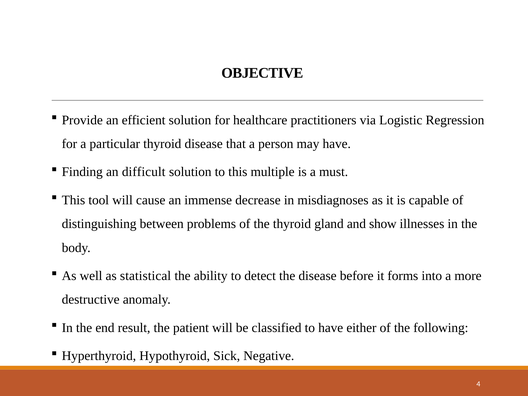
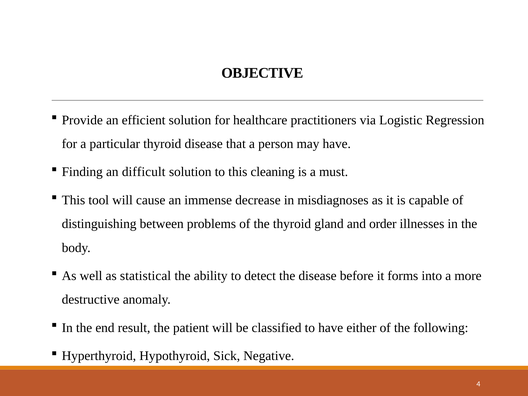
multiple: multiple -> cleaning (273, 172)
show: show -> order (383, 224)
